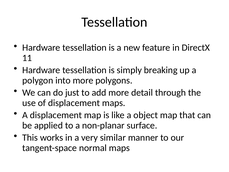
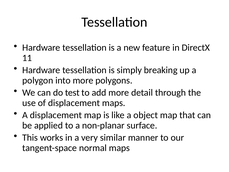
just: just -> test (72, 92)
